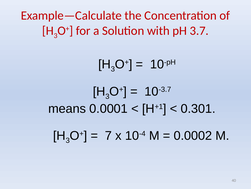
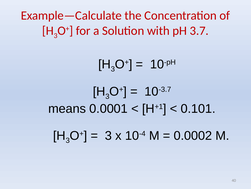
0.301: 0.301 -> 0.101 (198, 108)
7: 7 -> 3 (108, 135)
